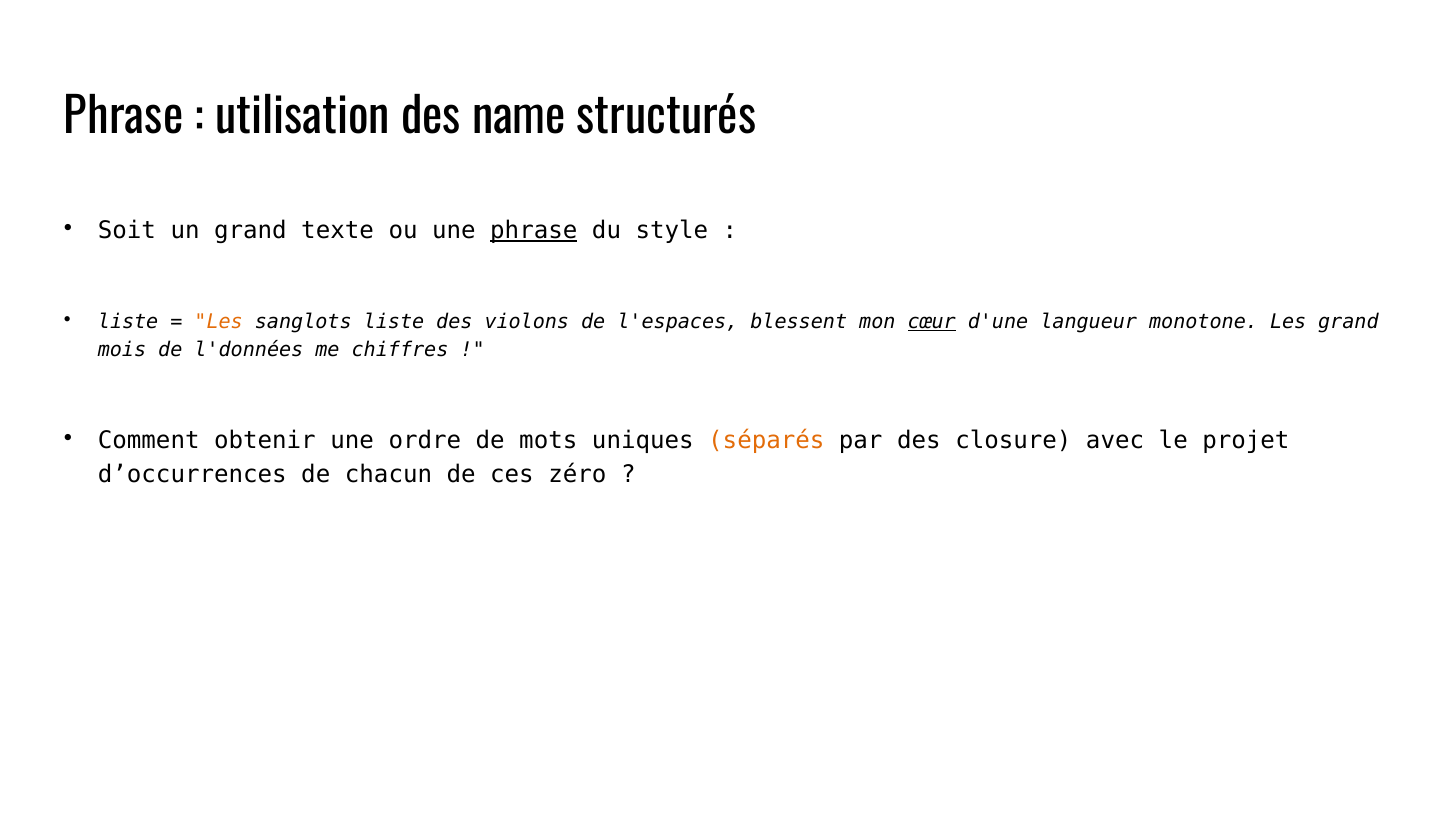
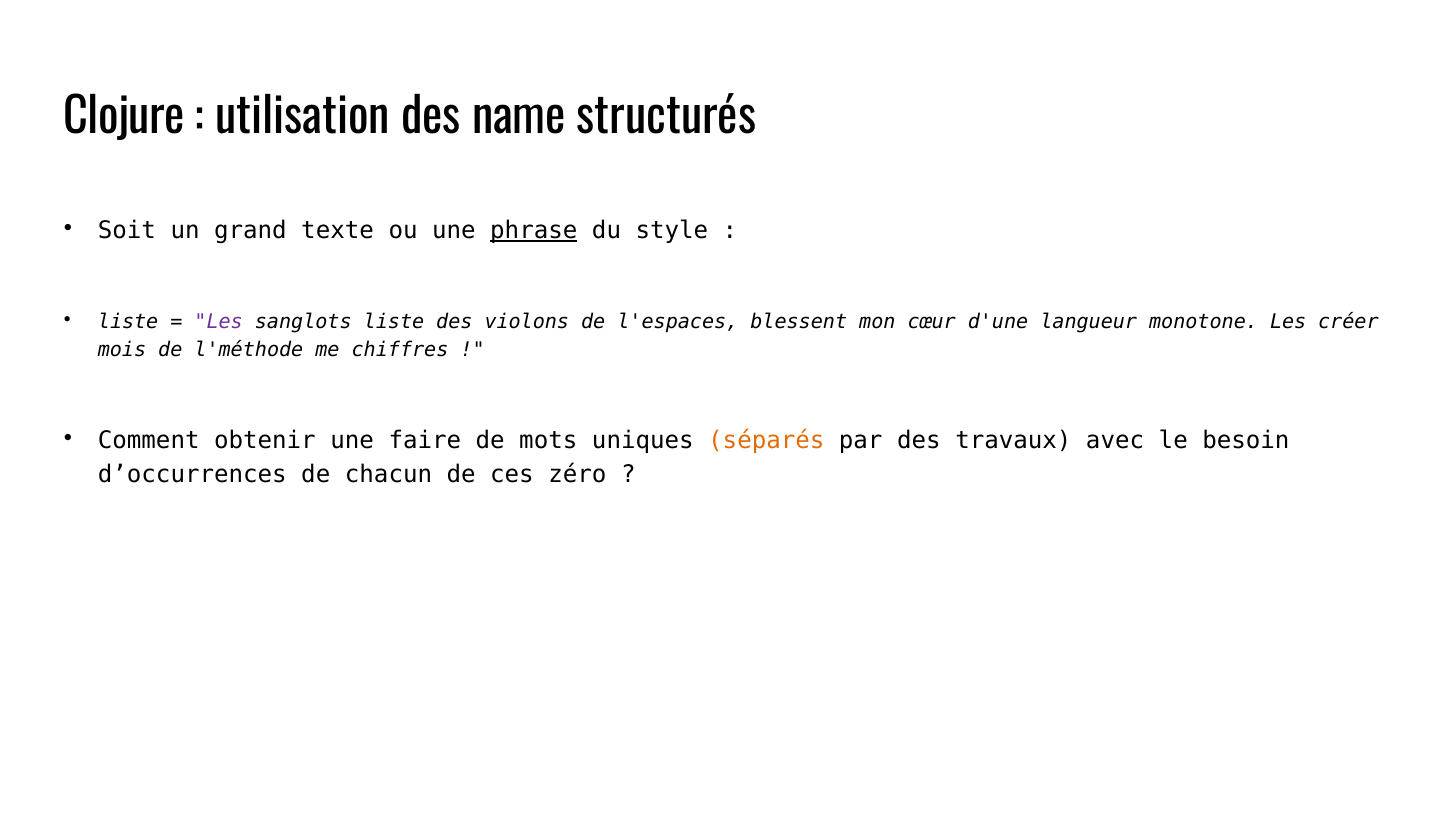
Phrase: Phrase -> Clojure (124, 117)
Les colour: orange -> purple (219, 322)
cœur underline: present -> none (932, 322)
Les grand: grand -> créer (1348, 322)
l'données: l'données -> l'méthode (249, 350)
ordre: ordre -> faire (425, 441)
closure: closure -> travaux (1013, 441)
projet: projet -> besoin (1246, 441)
